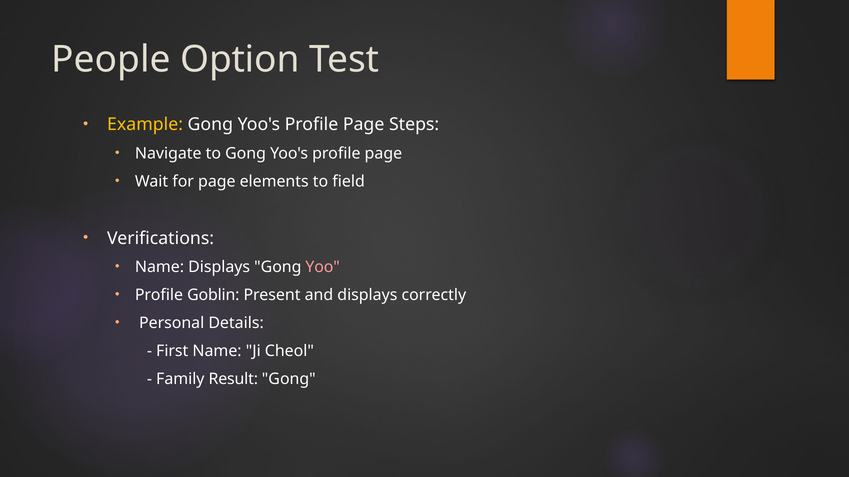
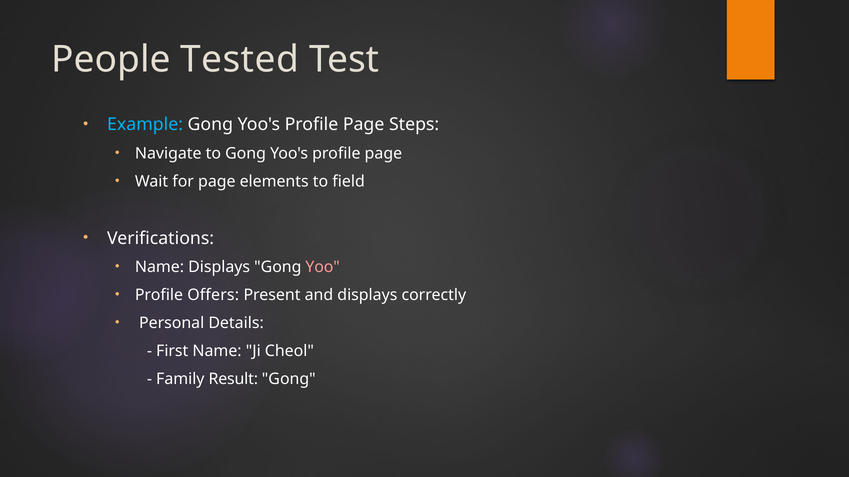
Option: Option -> Tested (240, 60)
Example colour: yellow -> light blue (145, 125)
Goblin: Goblin -> Offers (213, 295)
